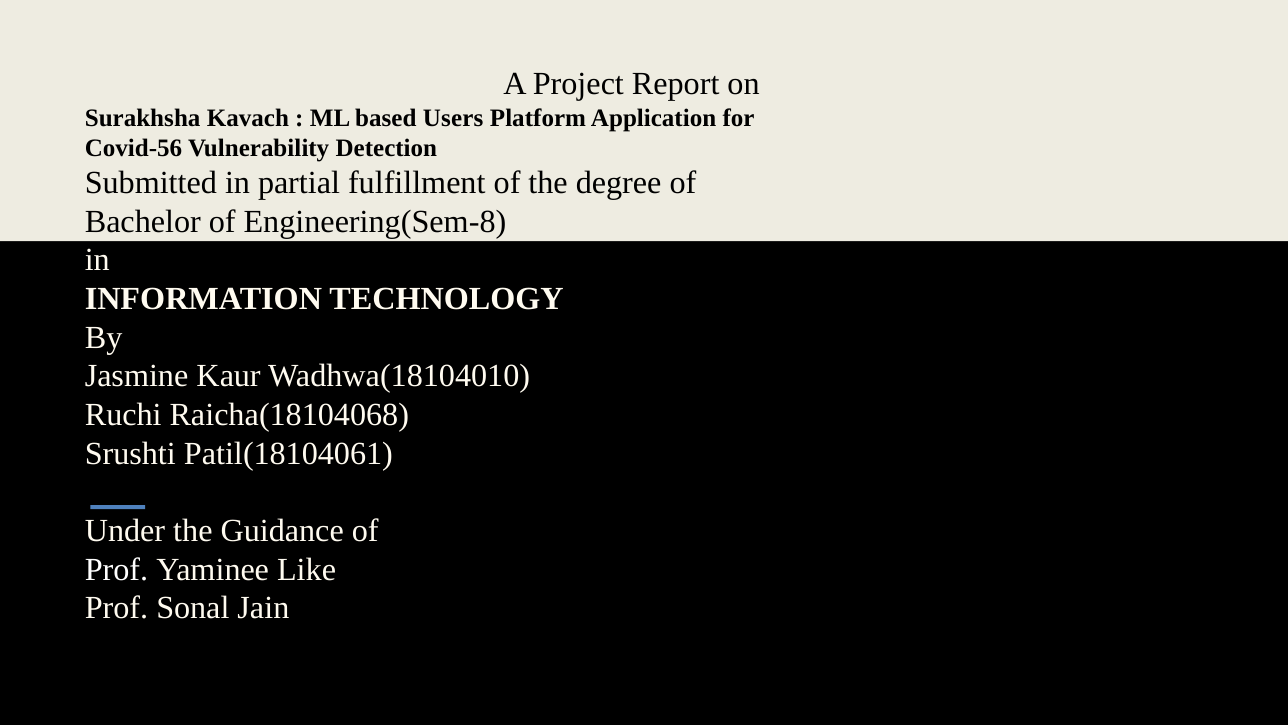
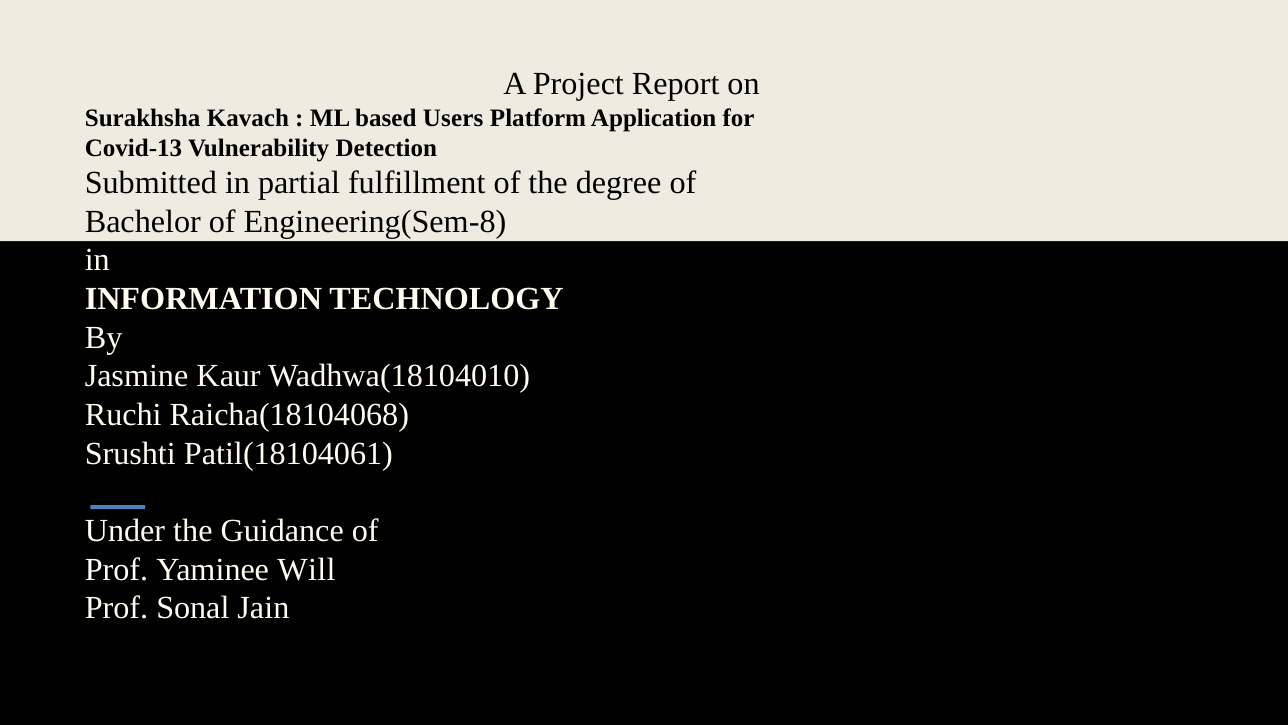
Covid-56: Covid-56 -> Covid-13 (134, 148)
Like: Like -> Will (306, 569)
